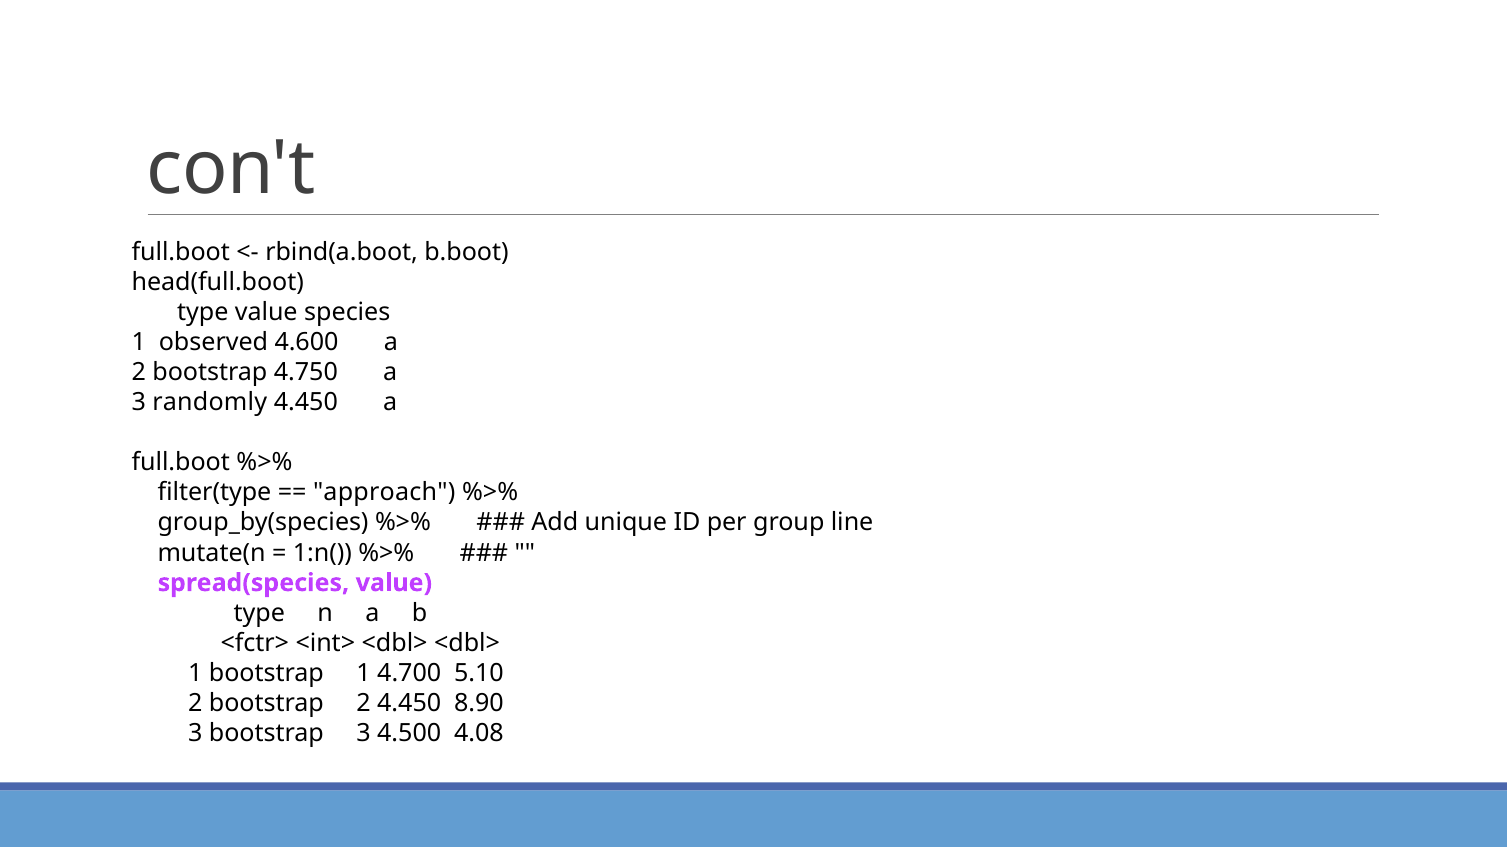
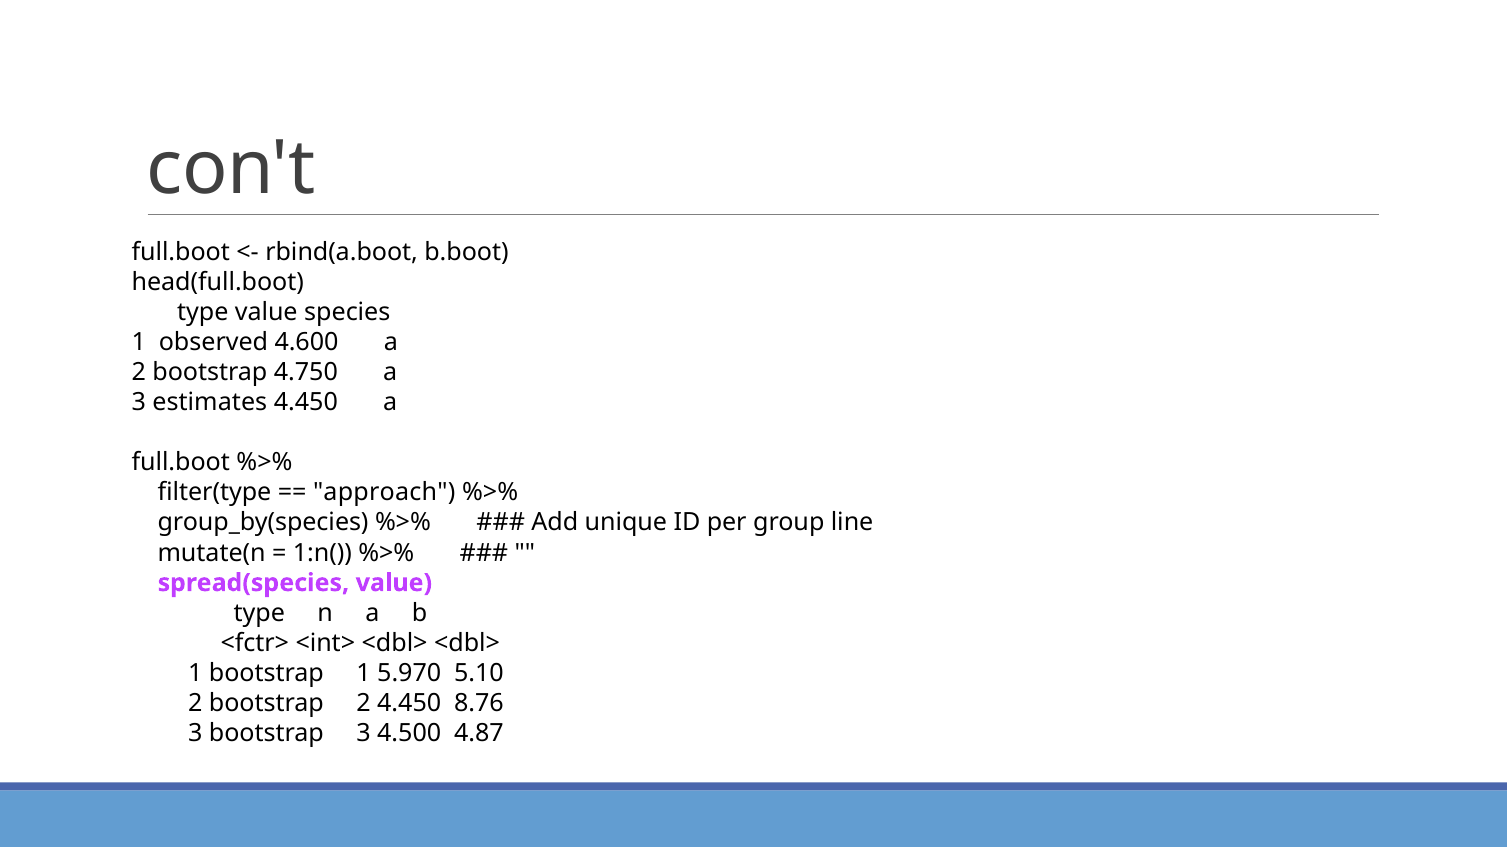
randomly: randomly -> estimates (210, 403)
4.700: 4.700 -> 5.970 (409, 674)
8.90: 8.90 -> 8.76 (479, 704)
4.08: 4.08 -> 4.87 (479, 734)
